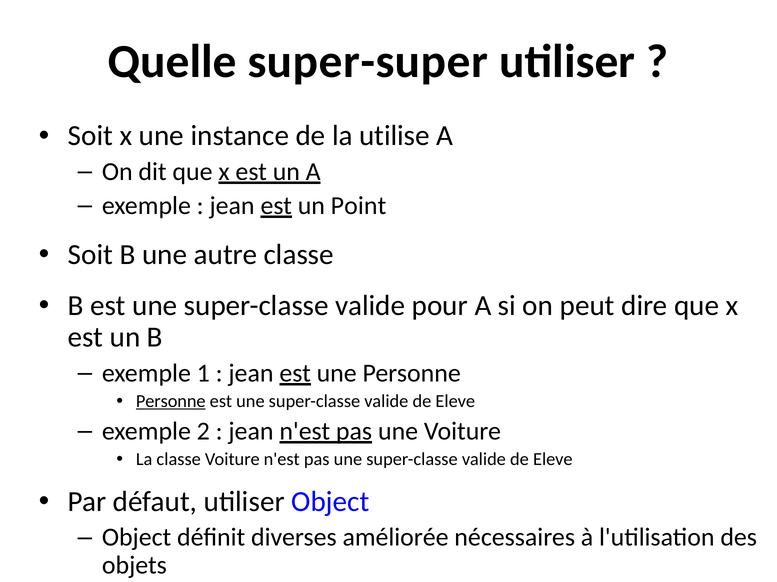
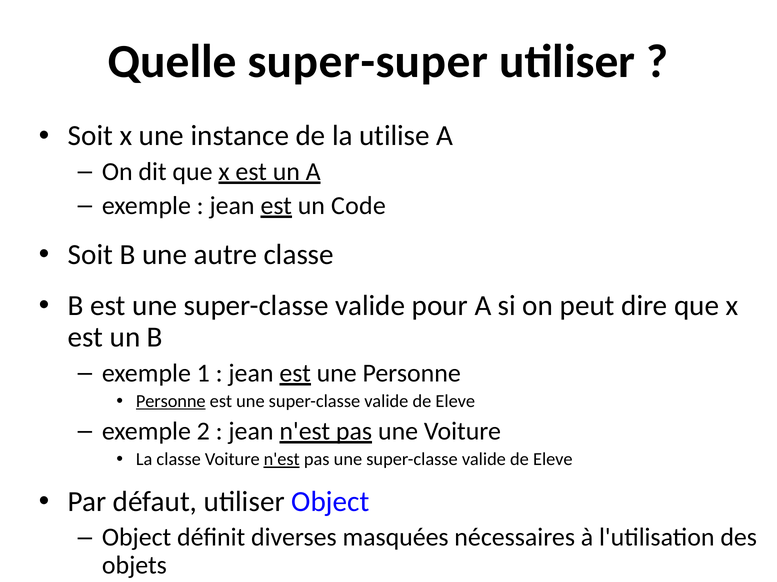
Point: Point -> Code (358, 206)
n'est underline: none -> present (282, 460)
améliorée: améliorée -> masquées (396, 538)
